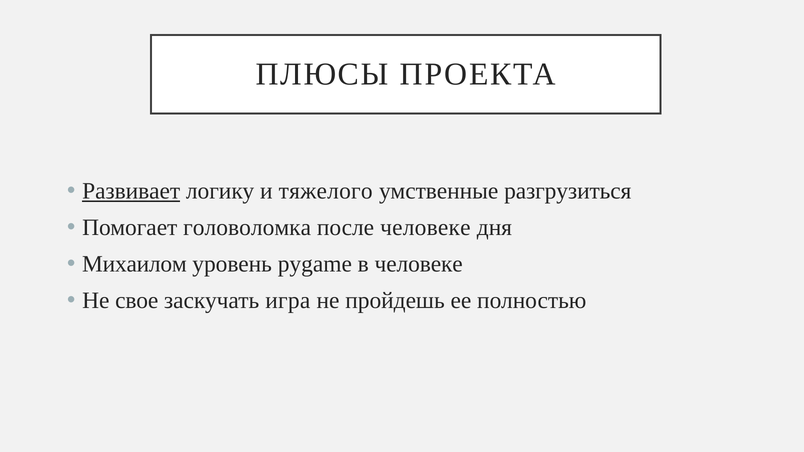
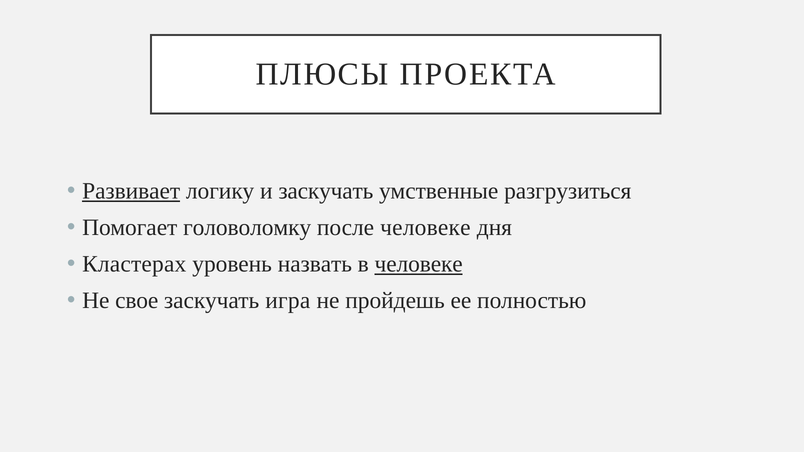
и тяжелого: тяжелого -> заскучать (326, 191)
головоломка: головоломка -> головоломку (247, 228)
Михаилом: Михаилом -> Кластерах (134, 264)
pygame: pygame -> назвать (315, 264)
человеке underline: none -> present (419, 264)
